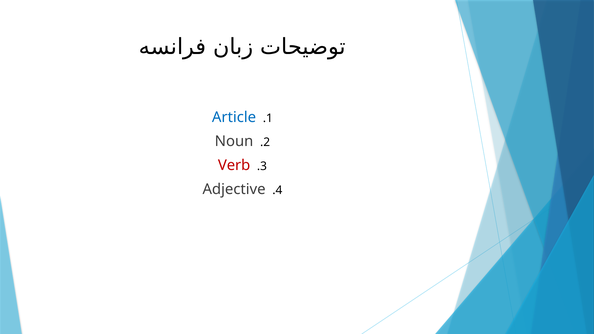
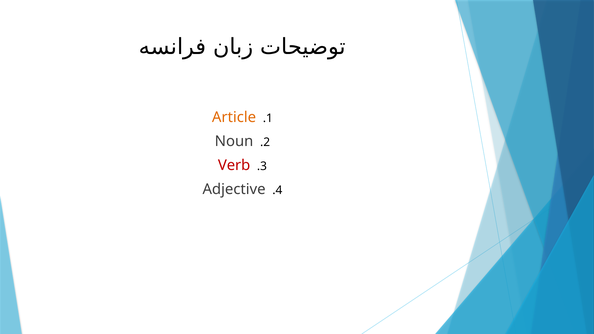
Article colour: blue -> orange (234, 117)
